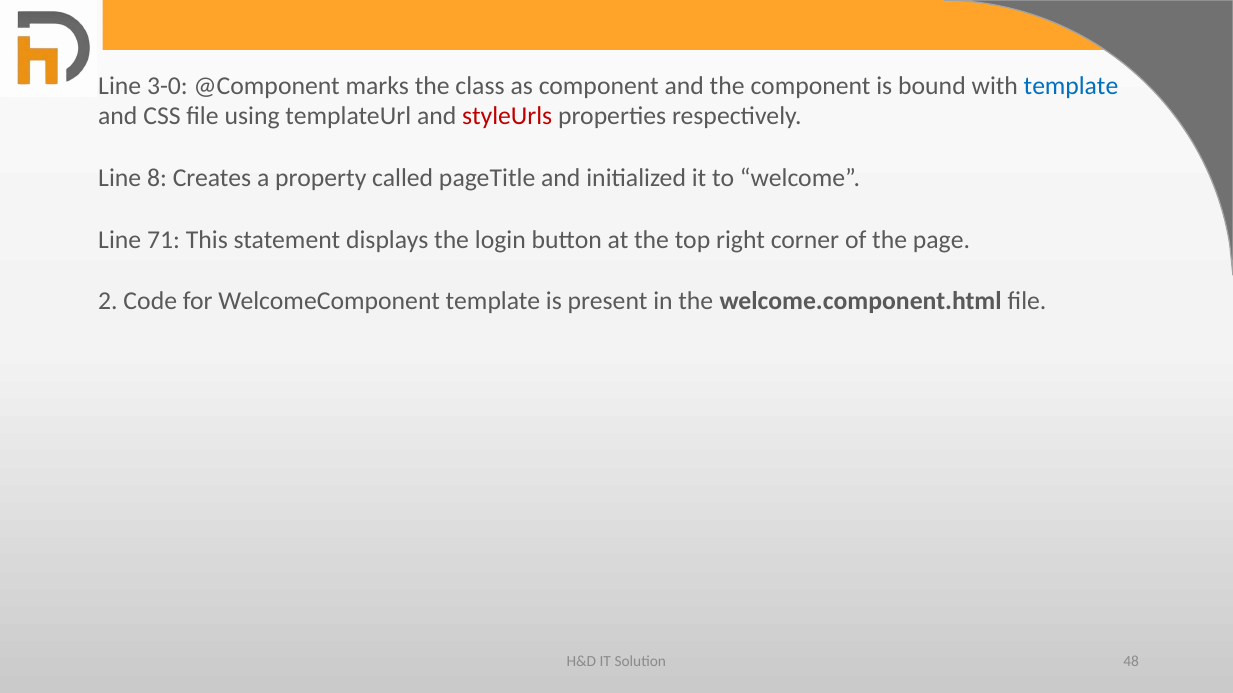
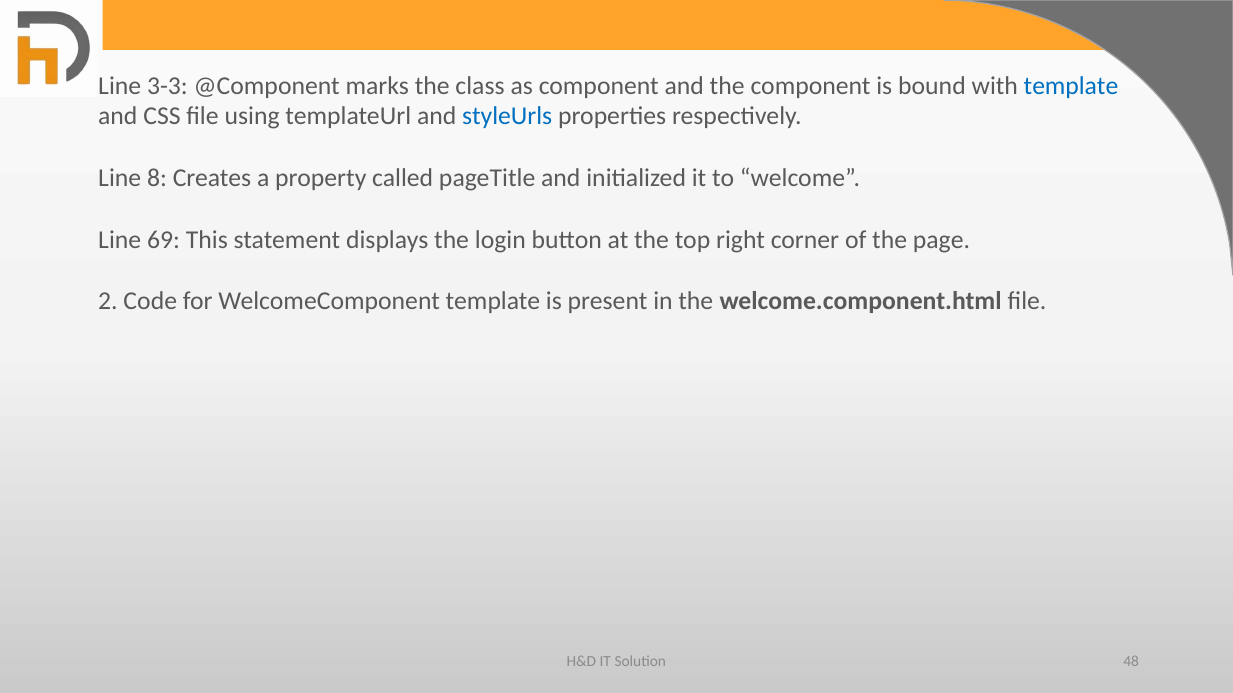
3-0: 3-0 -> 3-3 (167, 86)
styleUrls colour: red -> blue (507, 117)
71: 71 -> 69 (164, 240)
